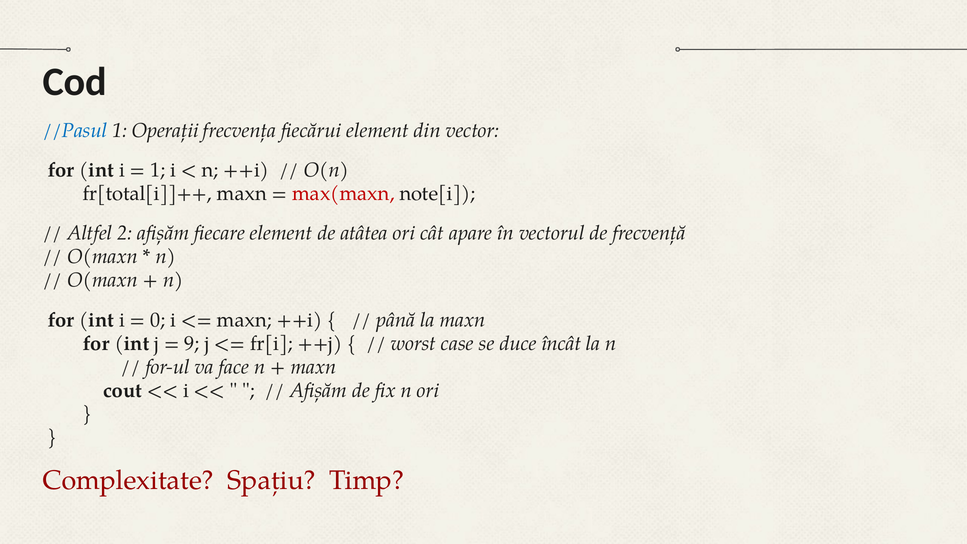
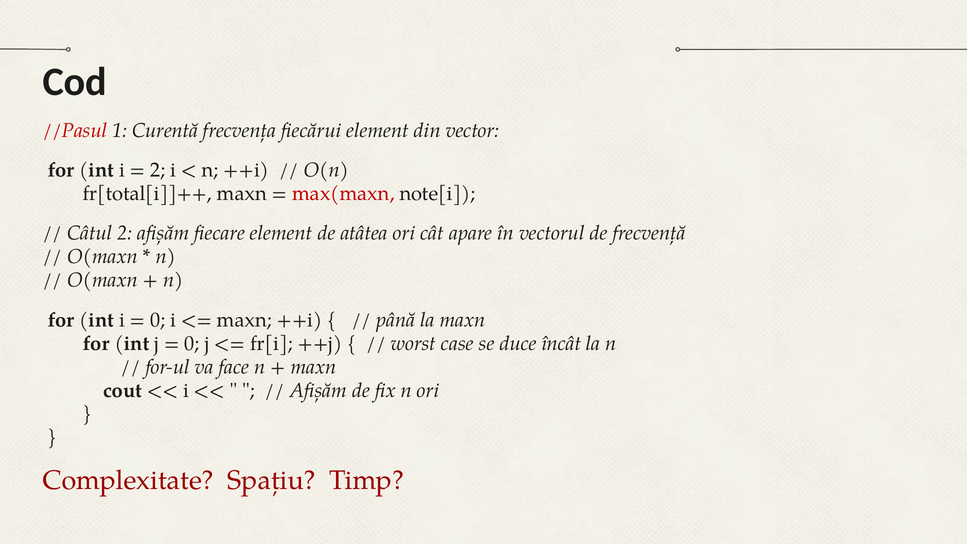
//Pasul colour: blue -> red (75, 131)
Operații: Operații -> Curentă (165, 131)
1: 1 -> 2 (158, 170)
Altfel: Altfel -> Câtul (90, 233)
9: 9 -> 0 (192, 343)
